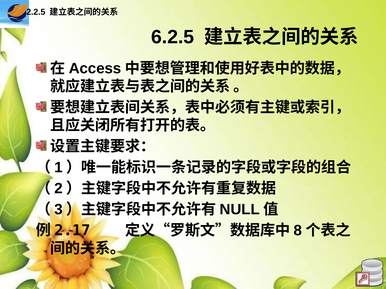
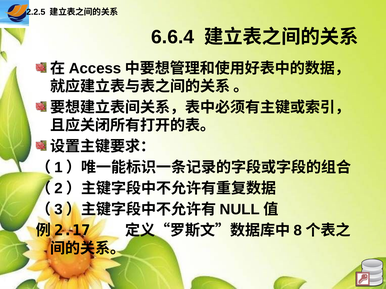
6.2.5: 6.2.5 -> 6.6.4 (173, 37)
